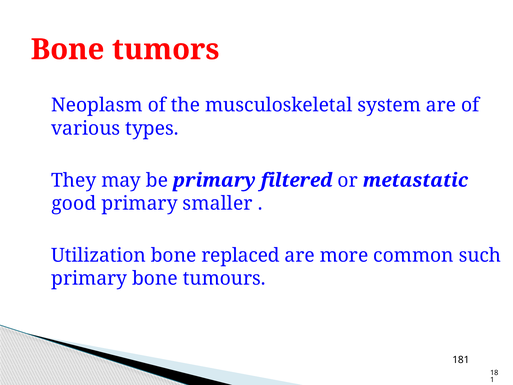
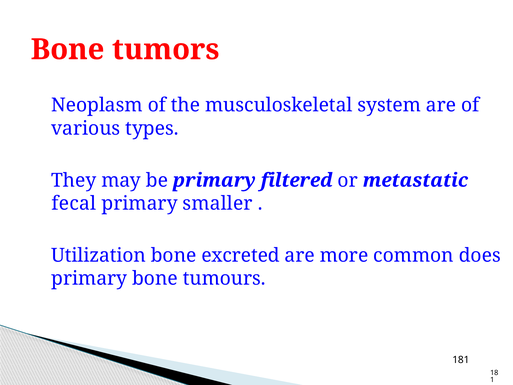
good: good -> fecal (74, 203)
replaced: replaced -> excreted (241, 255)
such: such -> does (480, 255)
